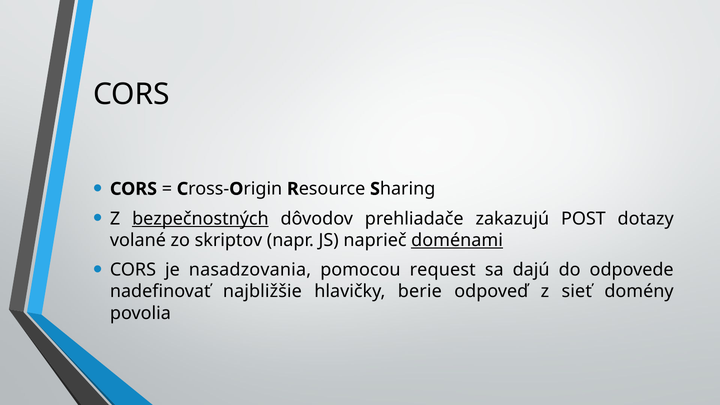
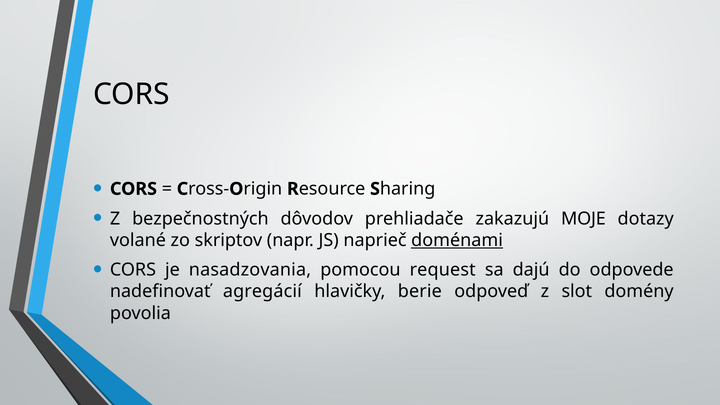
bezpečnostných underline: present -> none (200, 219)
POST: POST -> MOJE (583, 219)
najbližšie: najbližšie -> agregácií (262, 291)
sieť: sieť -> slot (577, 291)
